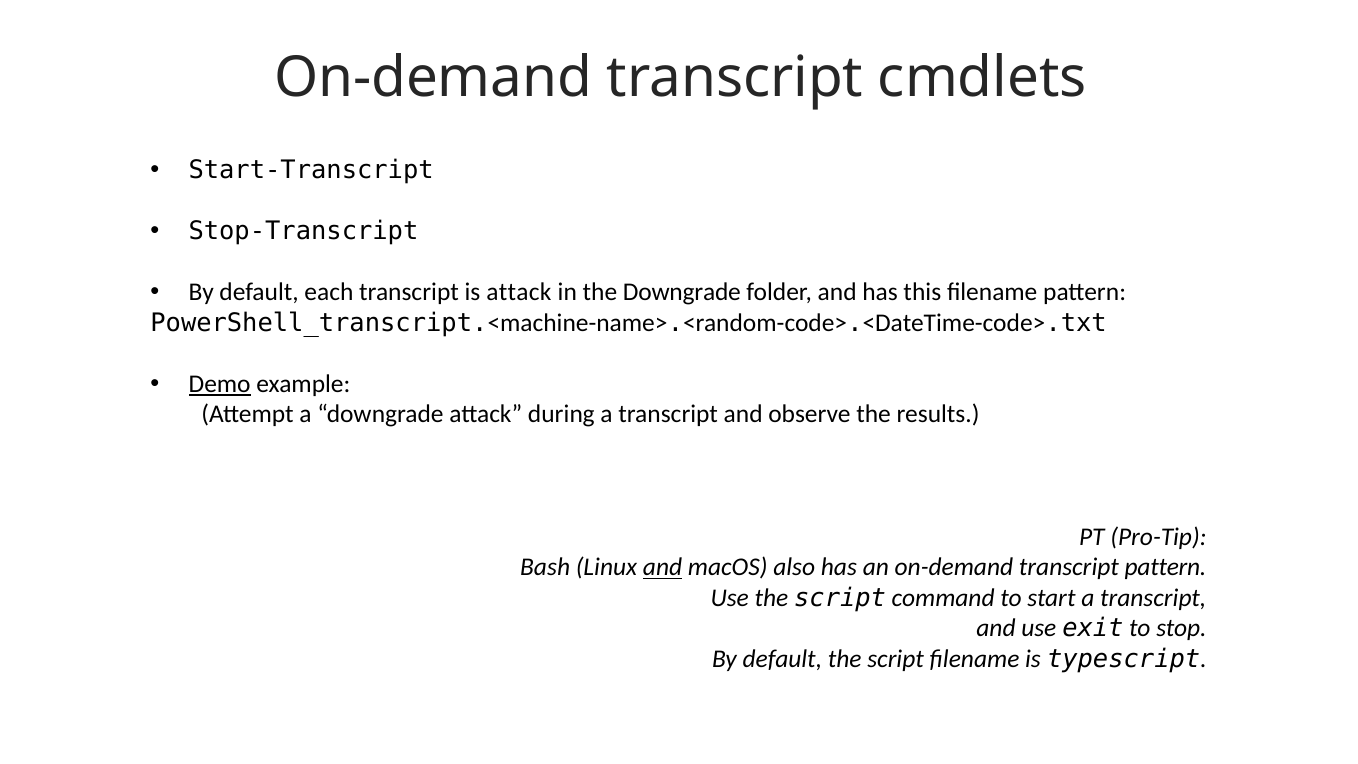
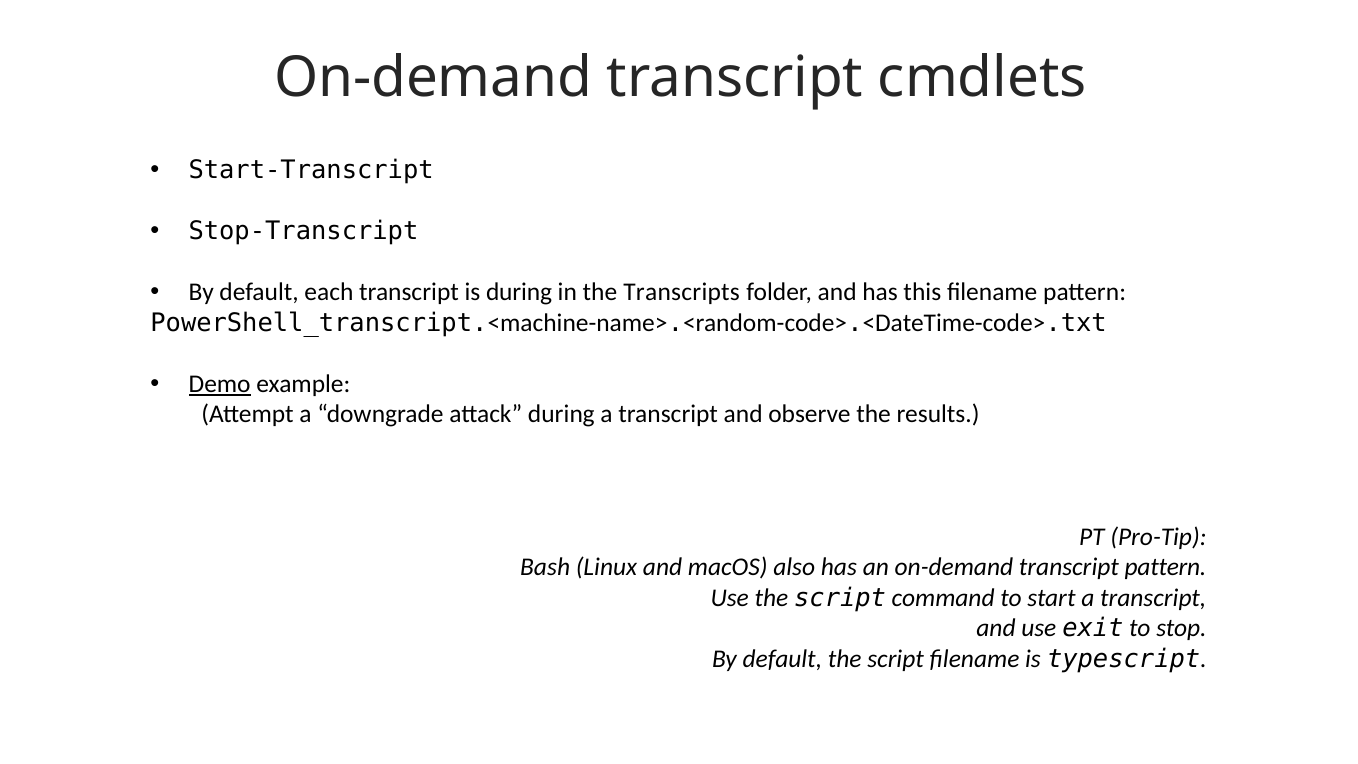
is attack: attack -> during (519, 292)
the Downgrade: Downgrade -> Transcripts (682, 292)
and underline: present -> none (663, 567)
